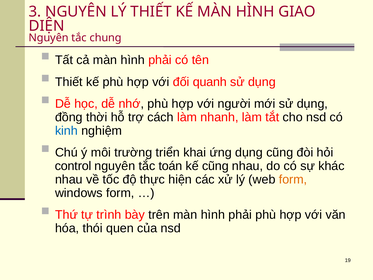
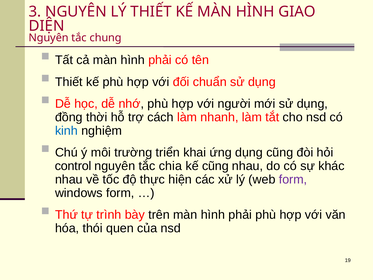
quanh: quanh -> chuẩn (210, 82)
toán: toán -> chia (170, 166)
form colour: orange -> purple (293, 179)
